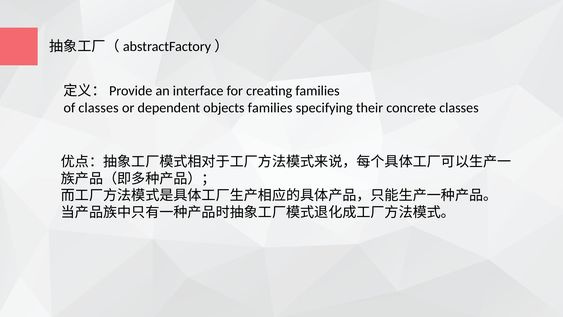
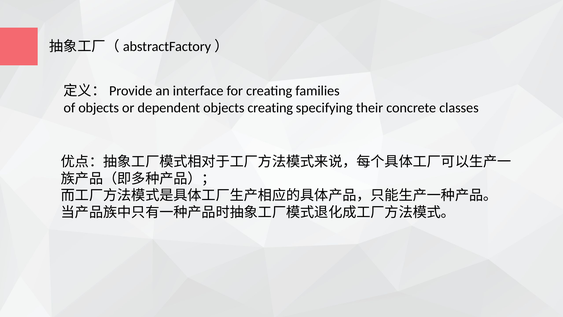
of classes: classes -> objects (99, 108)
objects families: families -> creating (270, 108)
